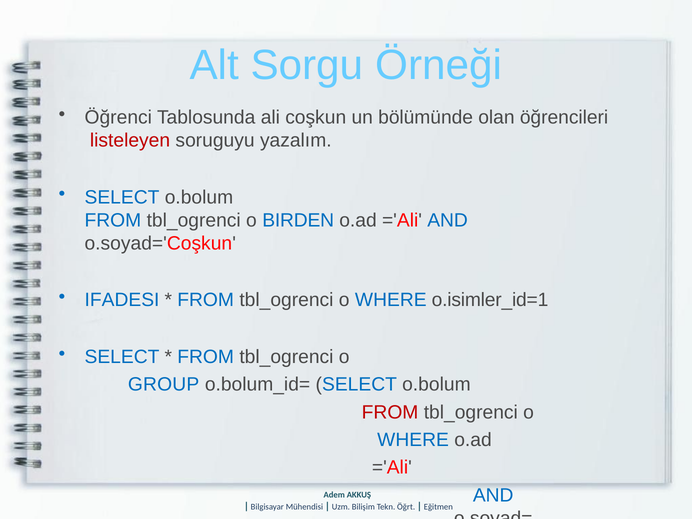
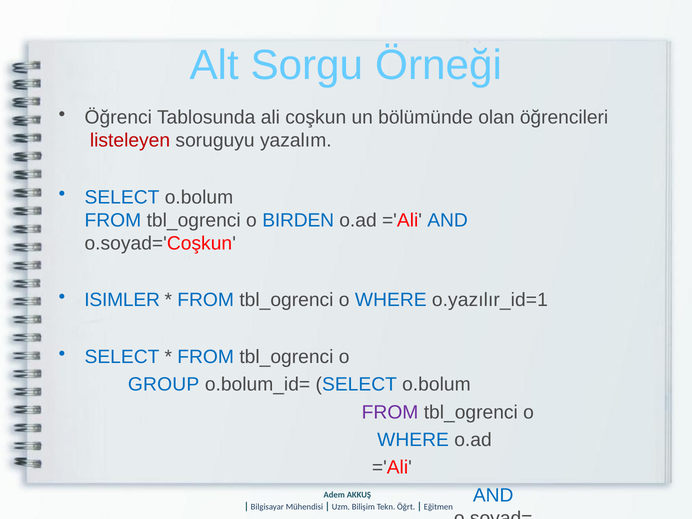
IFADESI: IFADESI -> ISIMLER (122, 300)
o.isimler_id=1: o.isimler_id=1 -> o.yazılır_id=1 (490, 300)
FROM colour: red -> purple (390, 412)
